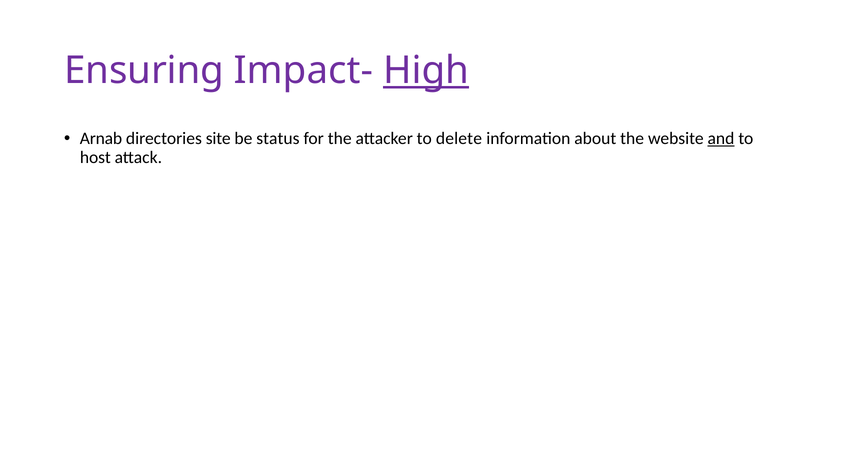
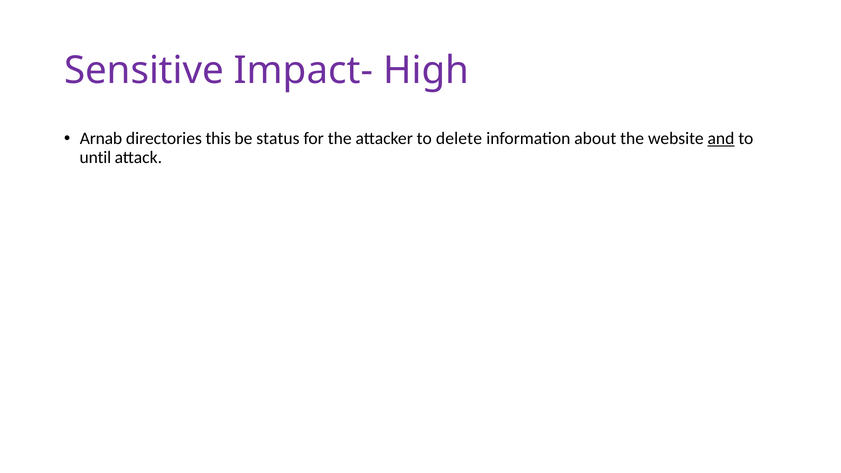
Ensuring: Ensuring -> Sensitive (144, 71)
High underline: present -> none (426, 71)
site: site -> this (218, 138)
host: host -> until (95, 157)
